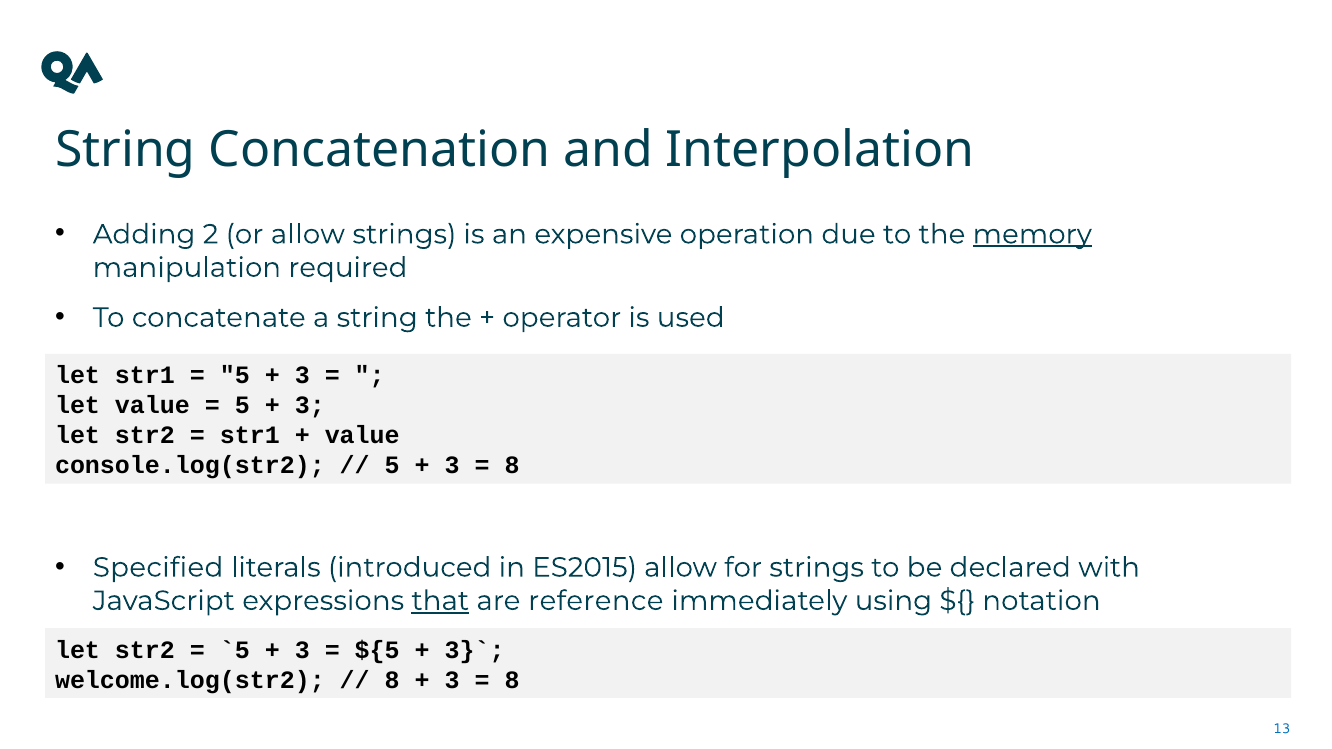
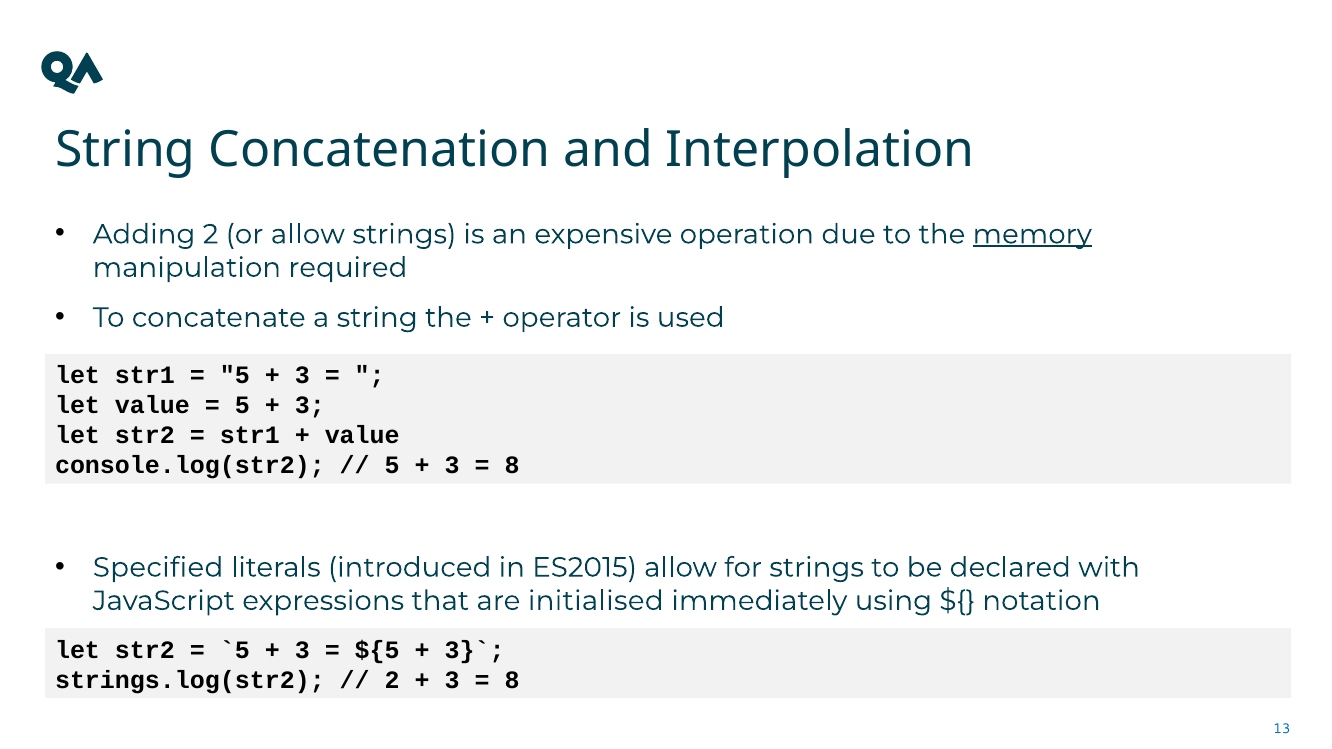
that underline: present -> none (440, 601)
reference: reference -> initialised (596, 601)
welcome.log(str2: welcome.log(str2 -> strings.log(str2 (190, 680)
8: 8 -> 2 (392, 680)
